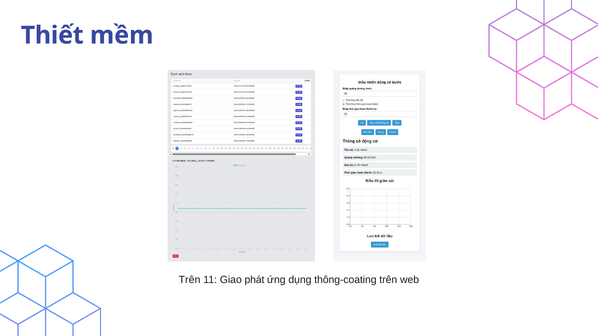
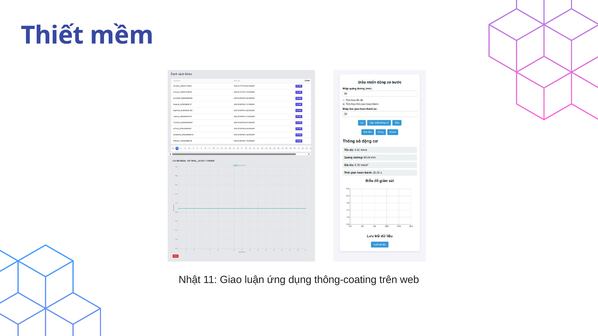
Trên: Trên -> Nhật (190, 280)
phát: phát -> luận (254, 280)
